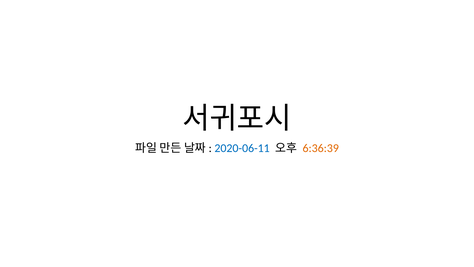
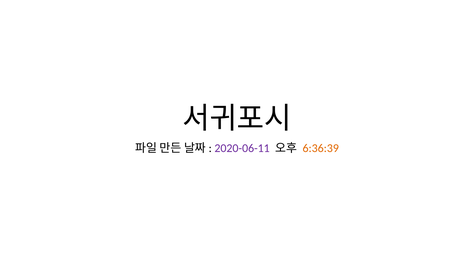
2020-06-11 colour: blue -> purple (242, 148)
